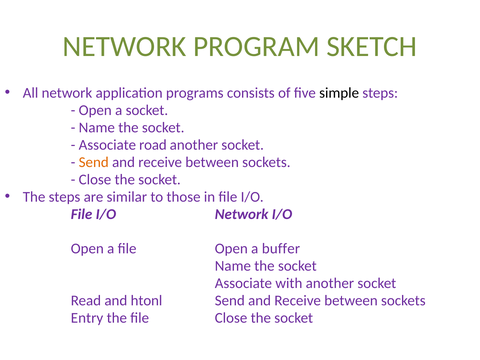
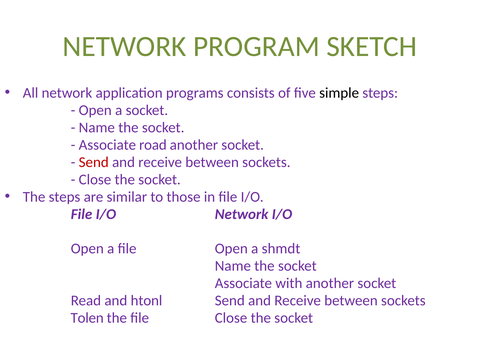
Send colour: orange -> red (94, 162)
buffer: buffer -> shmdt (281, 249)
Entry: Entry -> Tolen (87, 318)
